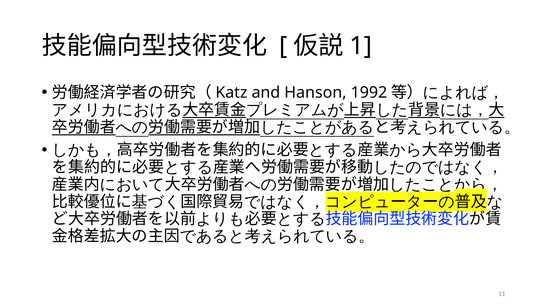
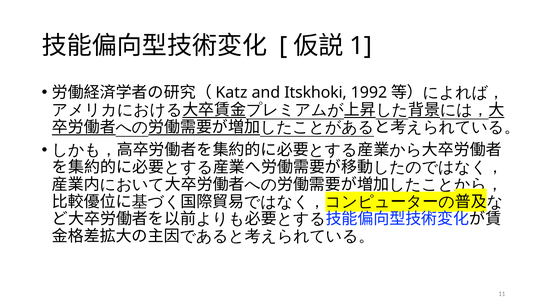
Hanson: Hanson -> Itskhoki (316, 92)
